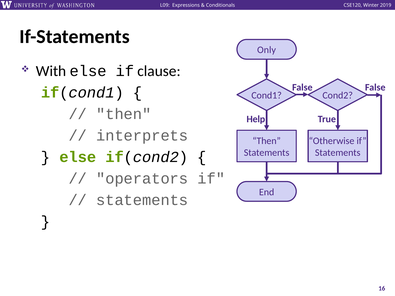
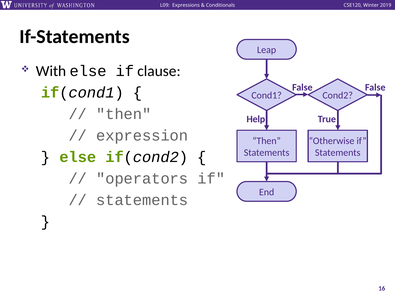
Only: Only -> Leap (267, 50)
interprets: interprets -> expression (142, 136)
